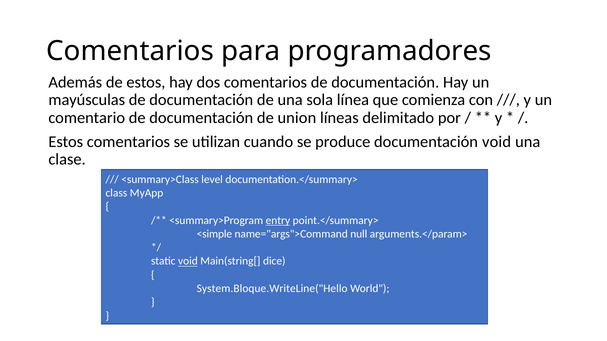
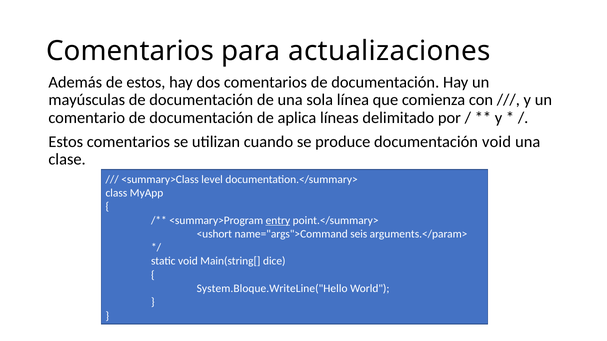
programadores: programadores -> actualizaciones (389, 51)
union: union -> aplica (297, 118)
<simple: <simple -> <ushort (214, 234)
null: null -> seis (359, 234)
void underline: present -> none (188, 262)
